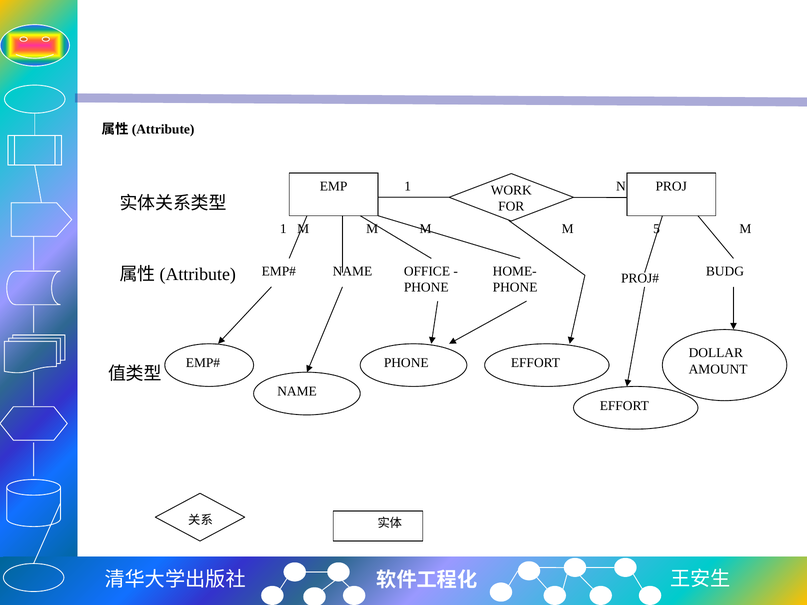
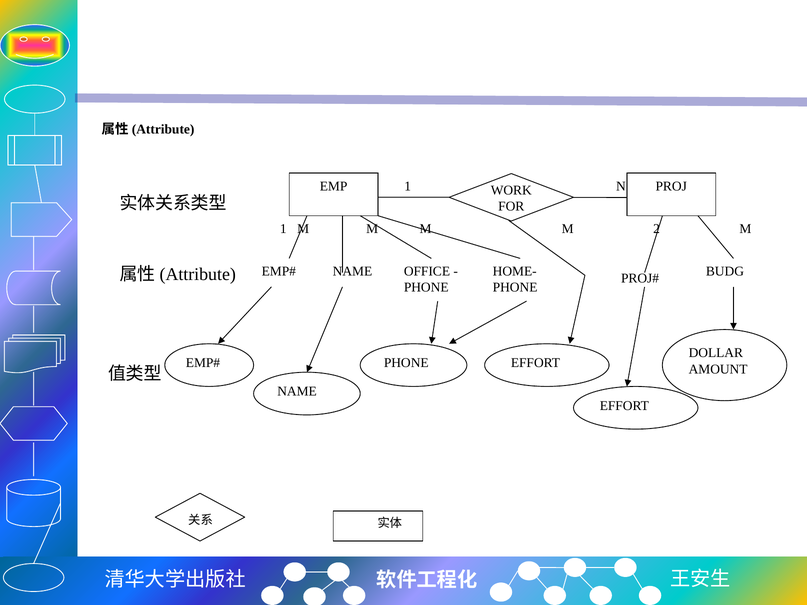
5: 5 -> 2 (656, 229)
